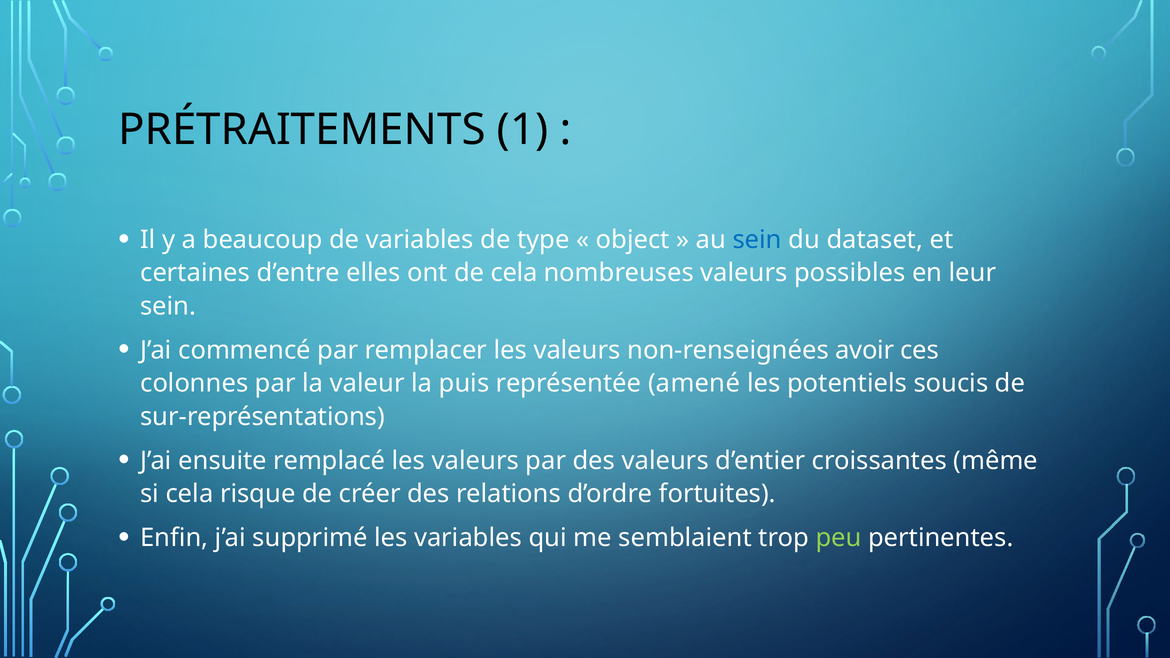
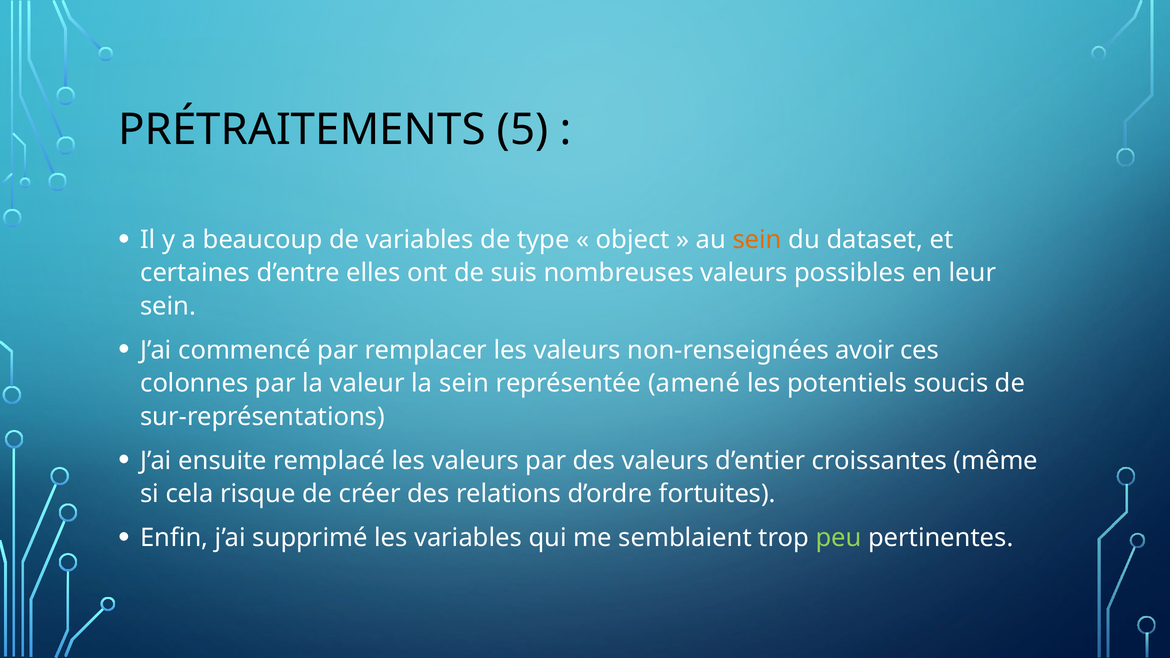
1: 1 -> 5 (523, 130)
sein colour: blue -> orange (757, 240)
de cela: cela -> suis (514, 273)
la puis: puis -> sein (464, 383)
